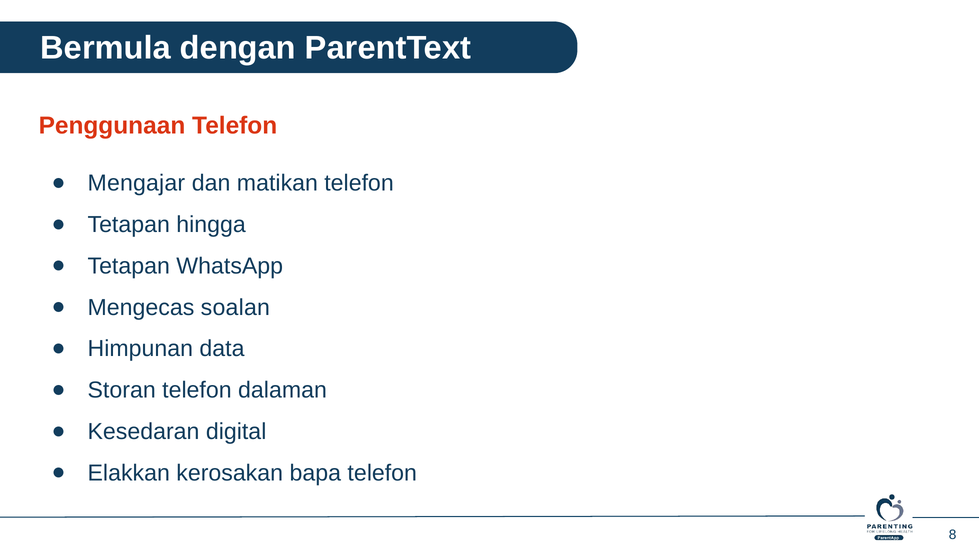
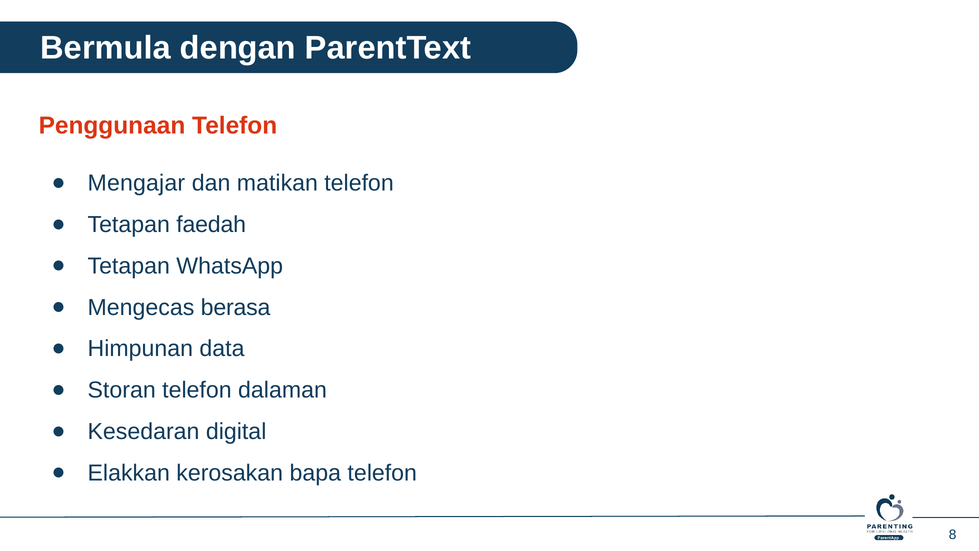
hingga: hingga -> faedah (211, 225)
soalan: soalan -> berasa (236, 307)
